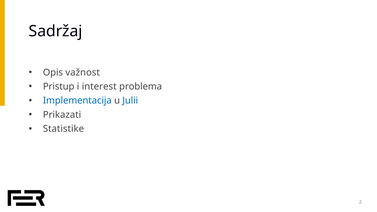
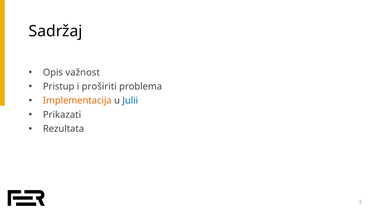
interest: interest -> proširiti (99, 87)
Implementacija colour: blue -> orange (77, 101)
Statistike: Statistike -> Rezultata (63, 129)
